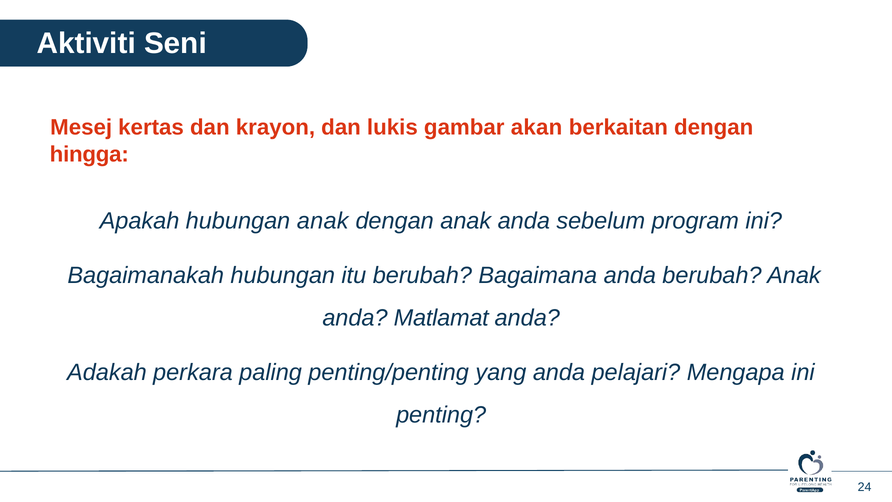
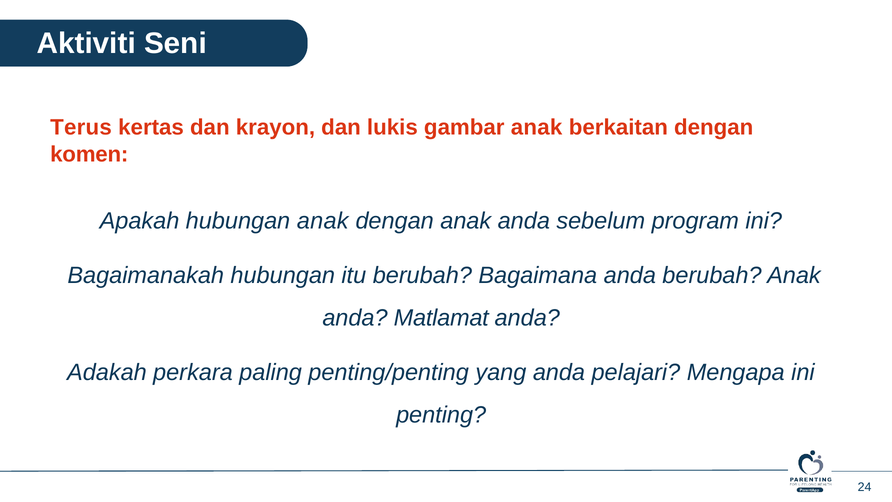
Mesej: Mesej -> Terus (81, 127)
gambar akan: akan -> anak (537, 127)
hingga: hingga -> komen (89, 154)
